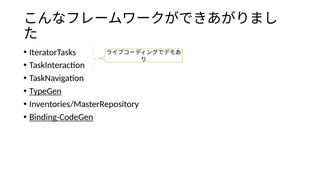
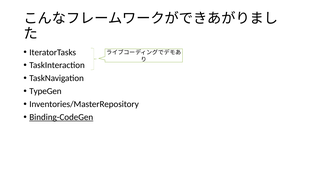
TypeGen underline: present -> none (45, 91)
